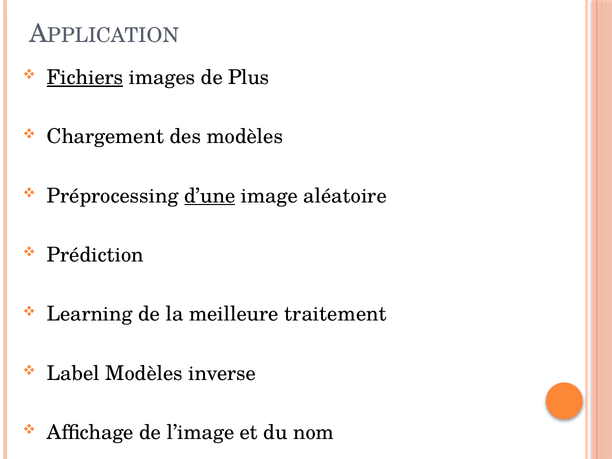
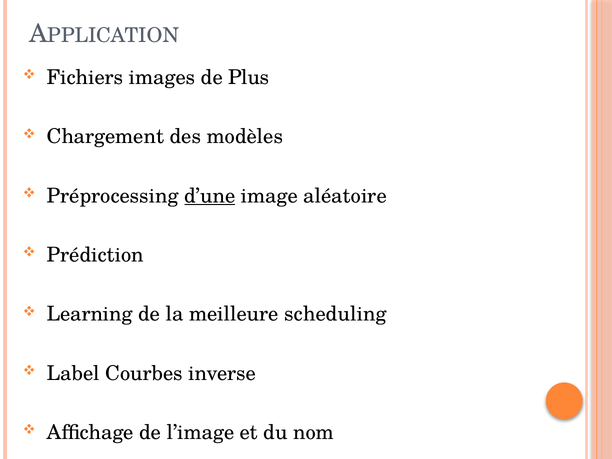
Fichiers underline: present -> none (85, 77)
traitement: traitement -> scheduling (336, 314)
Label Modèles: Modèles -> Courbes (144, 373)
